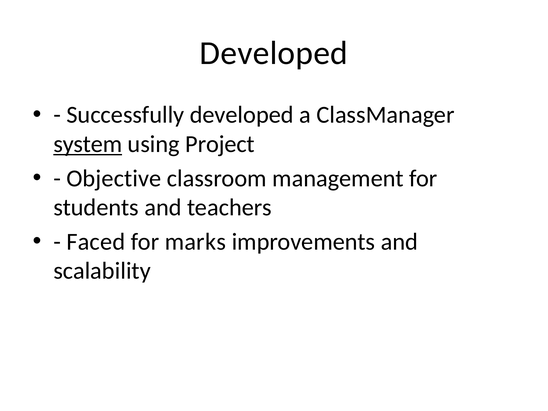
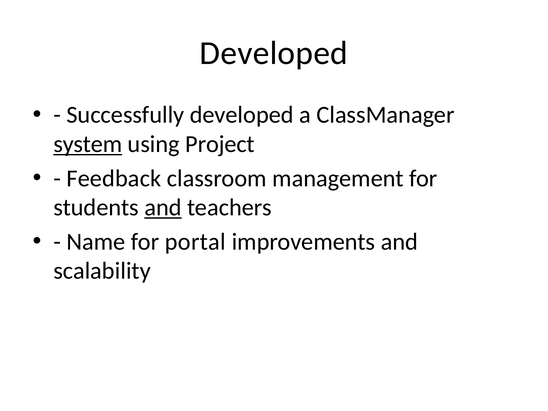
Objective: Objective -> Feedback (114, 178)
and underline: none -> present (163, 208)
Faced: Faced -> Name (96, 242)
marks: marks -> portal (195, 242)
